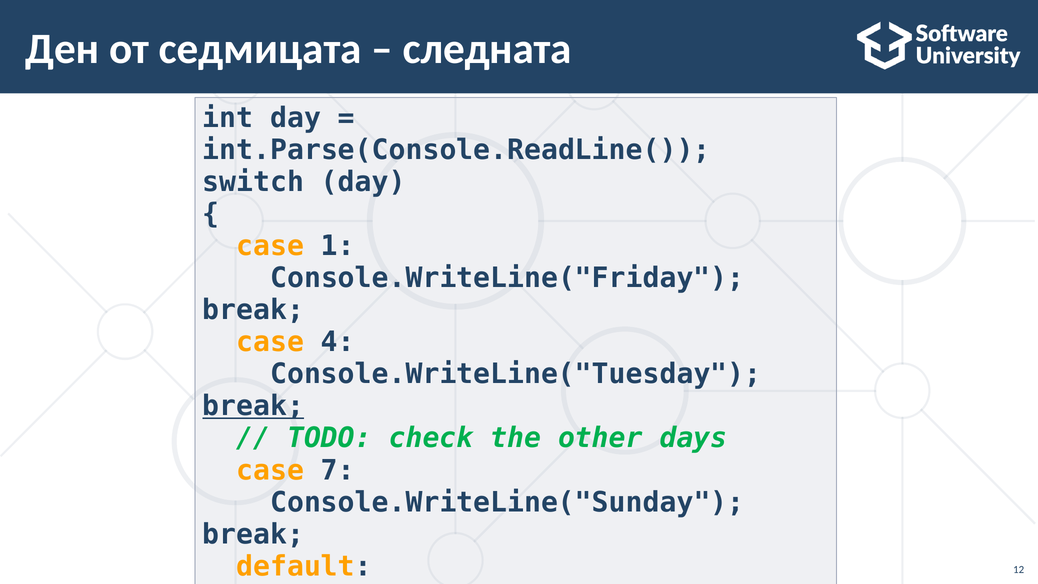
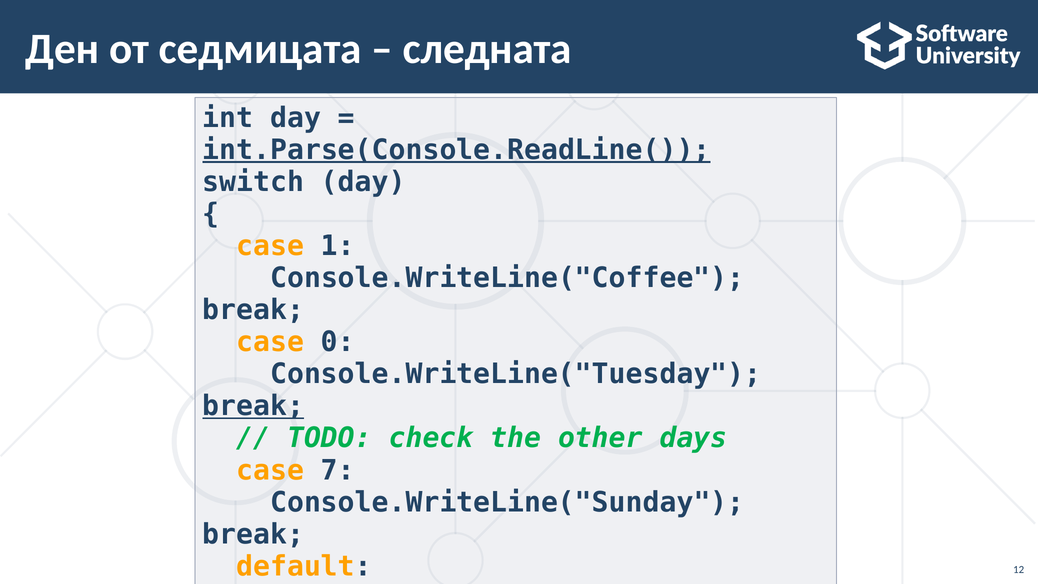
int.Parse(Console.ReadLine( underline: none -> present (456, 150)
Console.WriteLine("Friday: Console.WriteLine("Friday -> Console.WriteLine("Coffee (507, 278)
4: 4 -> 0 (338, 342)
